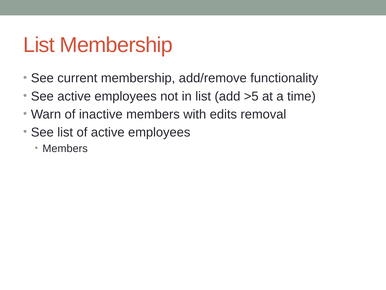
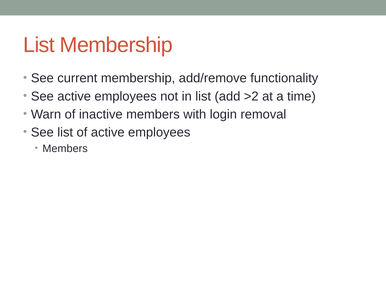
>5: >5 -> >2 (251, 96)
edits: edits -> login (223, 114)
